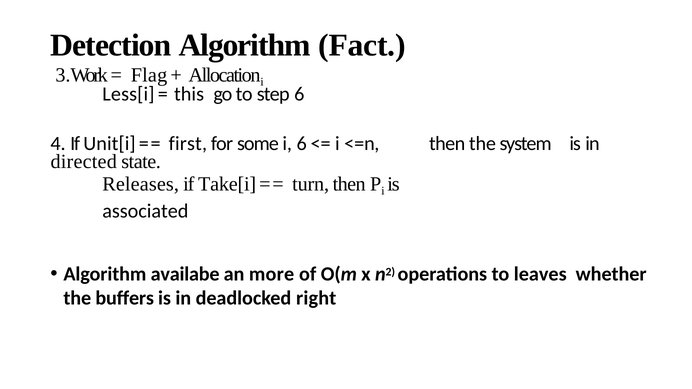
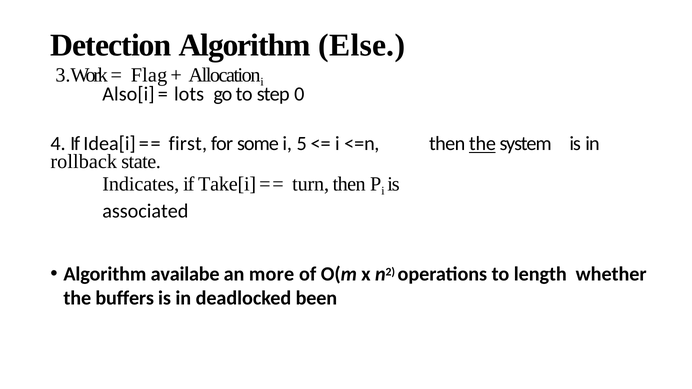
Fact: Fact -> Else (362, 45)
Less[i: Less[i -> Also[i (128, 94)
this: this -> lots (189, 94)
step 6: 6 -> 0 (299, 94)
Unit[i: Unit[i -> Idea[i (110, 144)
i 6: 6 -> 5 (302, 144)
the underline: none -> present (482, 144)
directed: directed -> rollback (84, 162)
Releases: Releases -> Indicates (141, 184)
leaves: leaves -> length (540, 274)
right: right -> been (316, 298)
